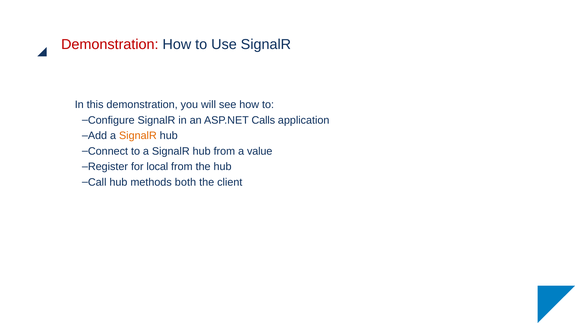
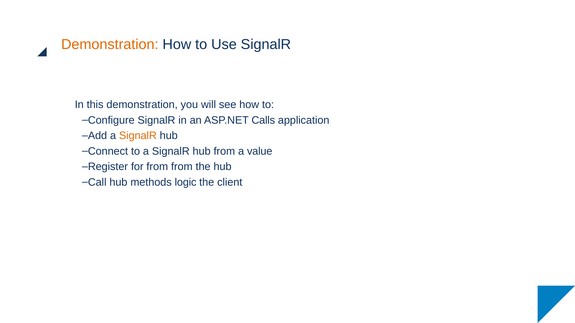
Demonstration colour: red -> orange (110, 44)
for local: local -> from (157, 167)
both: both -> logic (186, 182)
